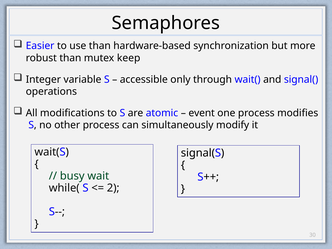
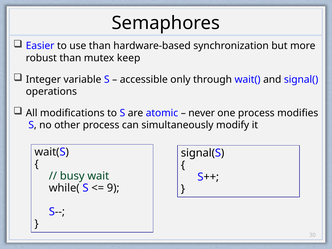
event: event -> never (202, 113)
2: 2 -> 9 (113, 188)
